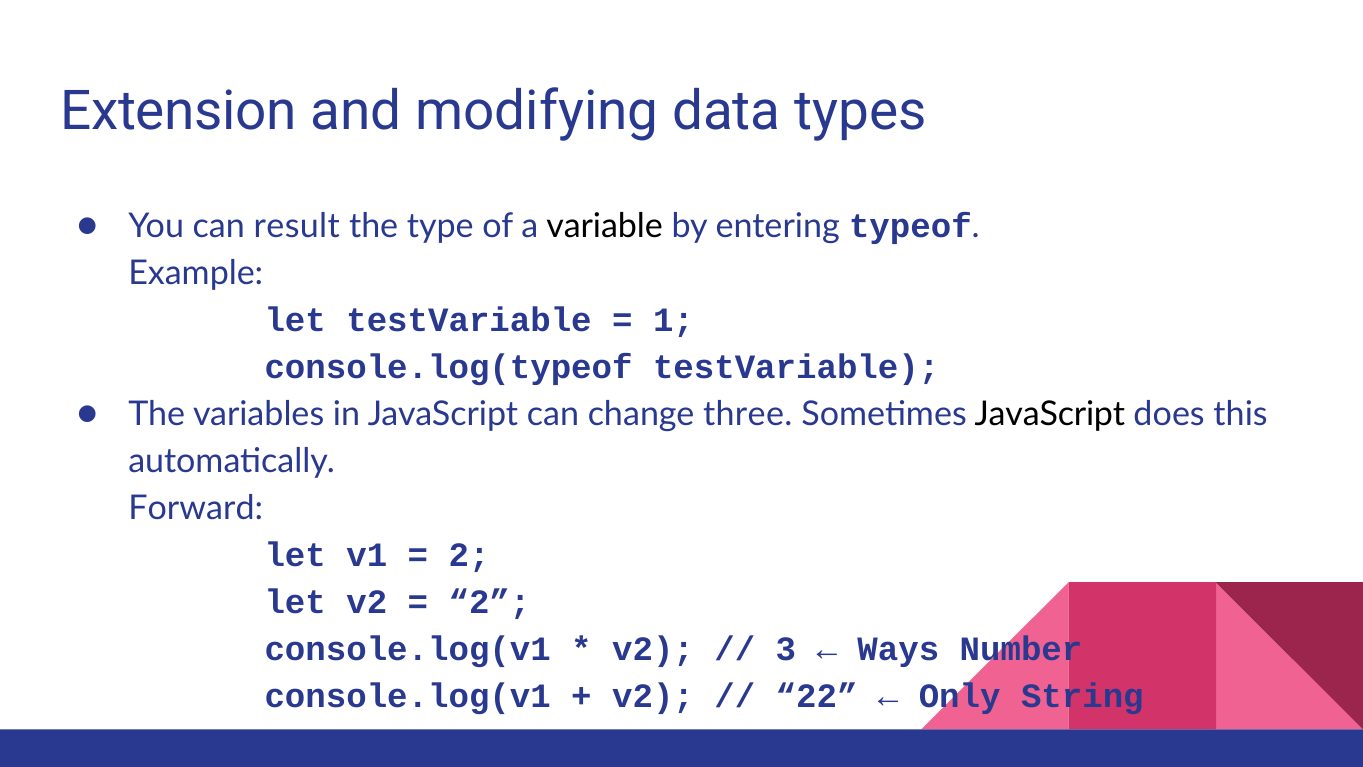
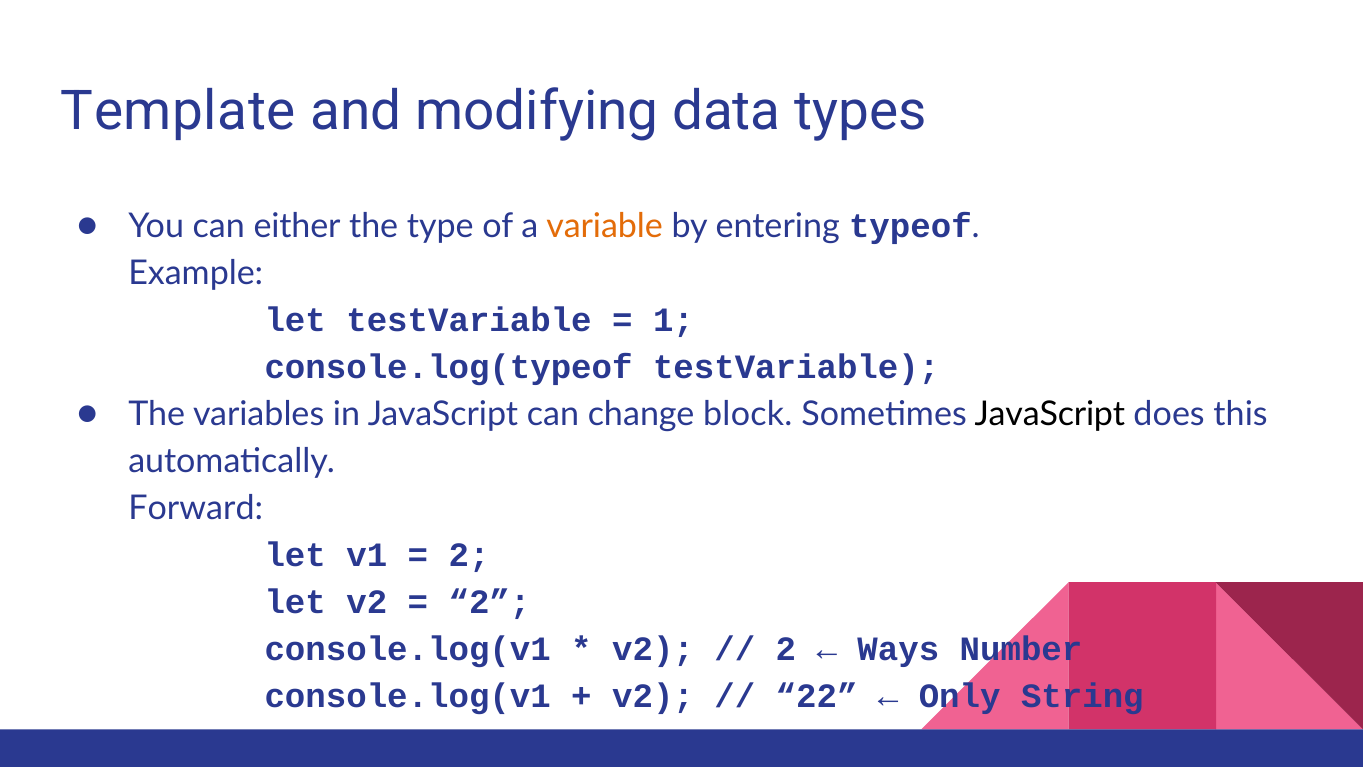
Extension: Extension -> Template (178, 112)
result: result -> either (297, 226)
variable colour: black -> orange (605, 226)
three: three -> block (748, 414)
3: 3 -> 2 (786, 649)
